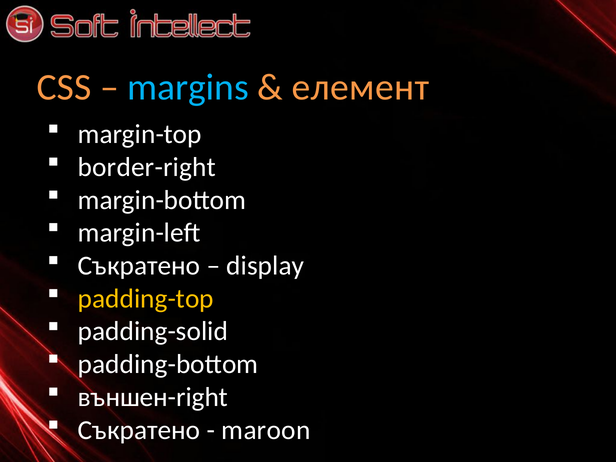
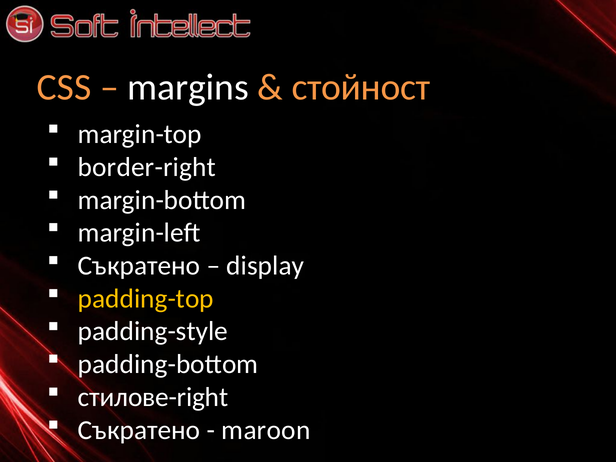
margins colour: light blue -> white (188, 87)
елемент: елемент -> стойност (361, 87)
padding-solid: padding-solid -> padding-style (153, 331)
външен-right: външен-right -> стилове-right (153, 397)
